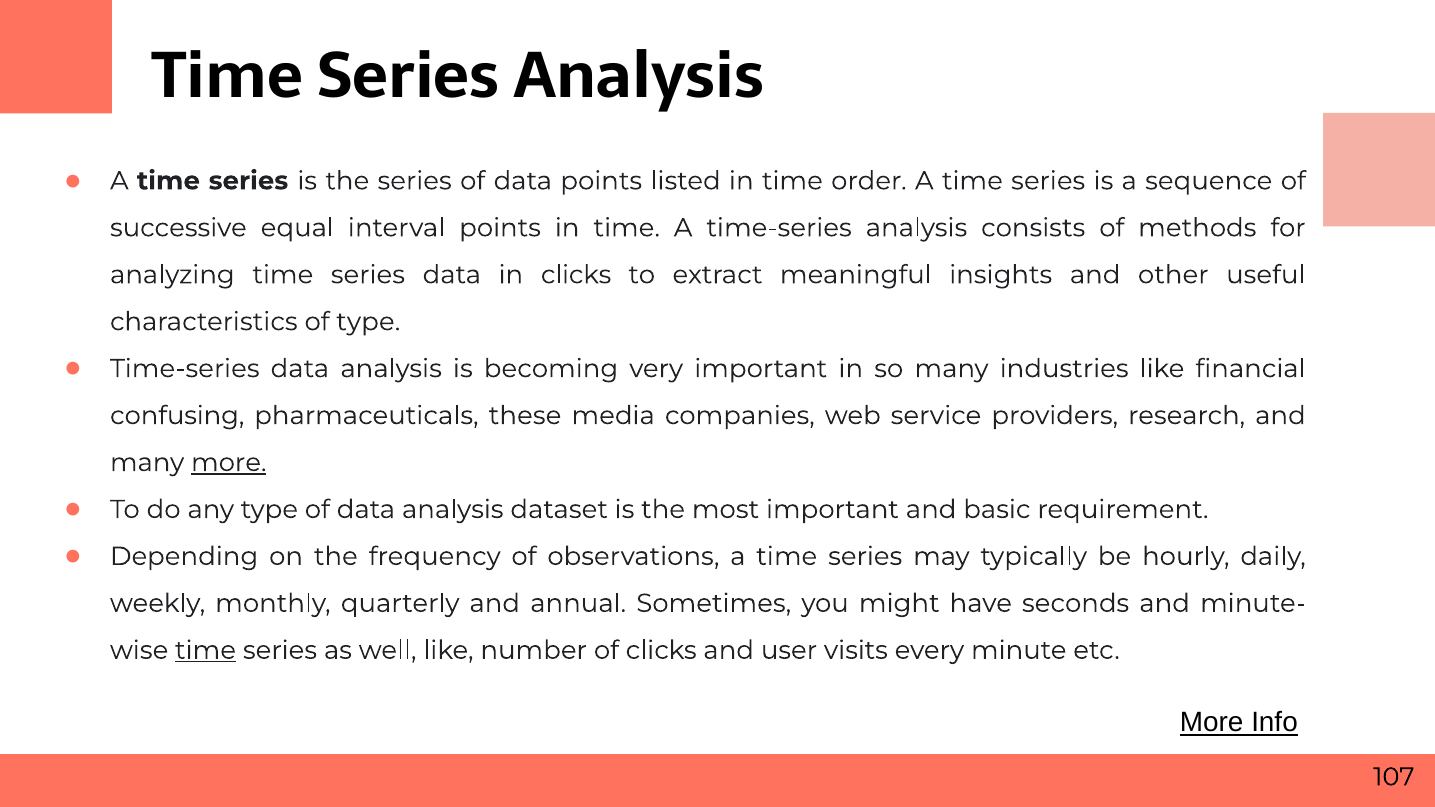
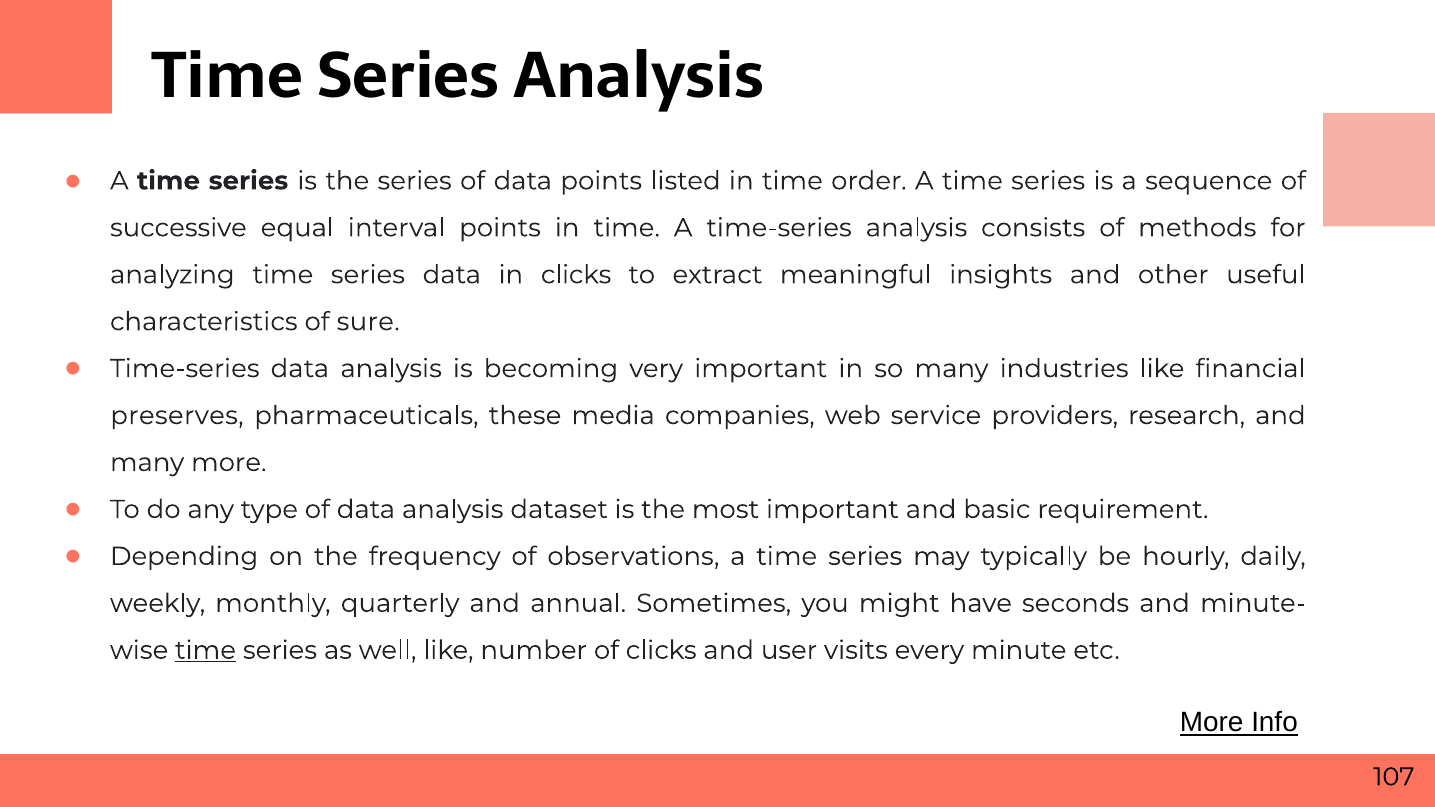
of type: type -> sure (368, 322)
confusing: confusing -> preserves (177, 416)
more underline: present -> none (229, 463)
